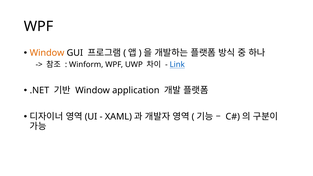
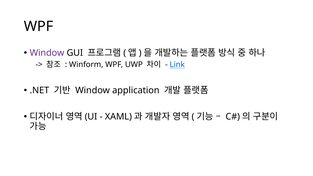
Window colour: orange -> purple (47, 53)
